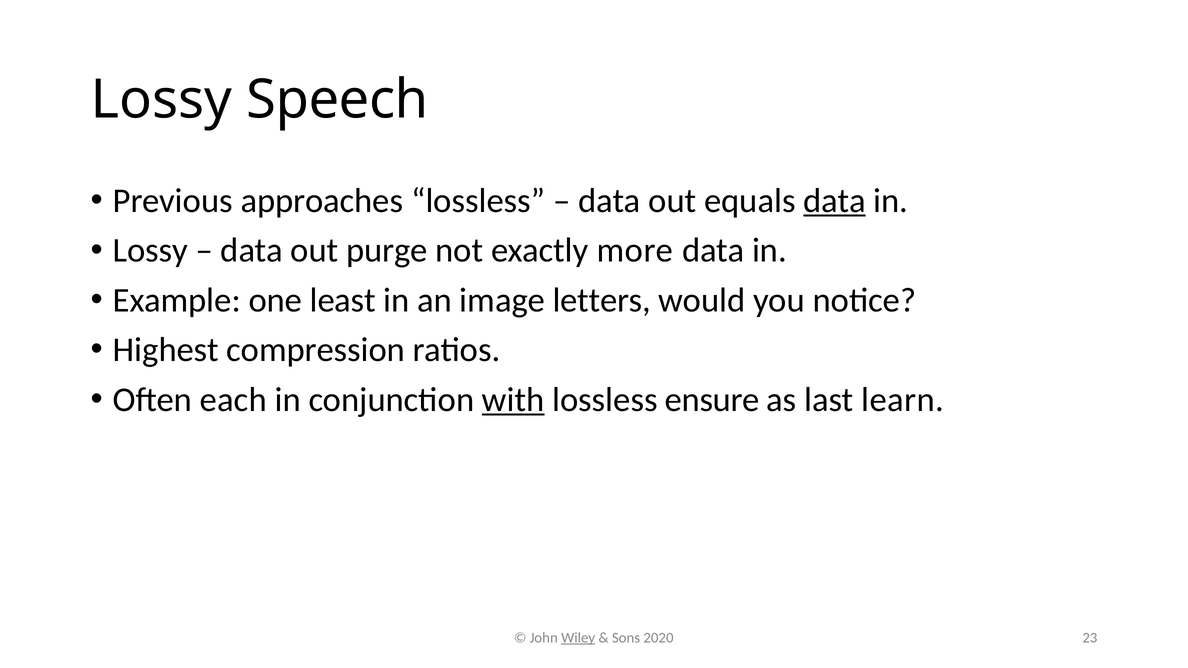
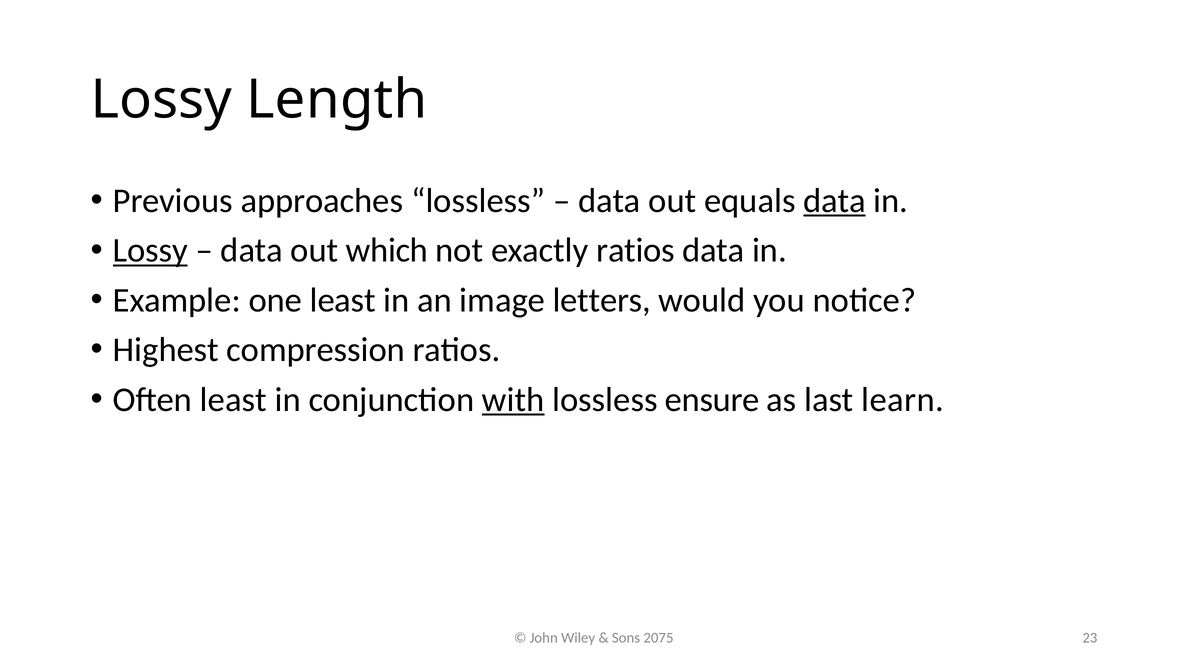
Speech: Speech -> Length (337, 100)
Lossy underline: none -> present (150, 251)
purge: purge -> which (387, 251)
exactly more: more -> ratios (635, 251)
Often each: each -> least (233, 400)
Wiley underline: present -> none (578, 638)
2020: 2020 -> 2075 (658, 638)
